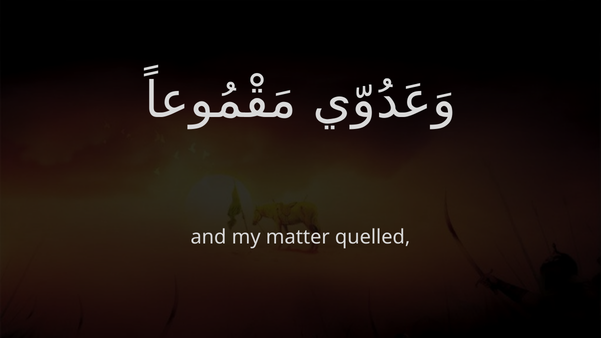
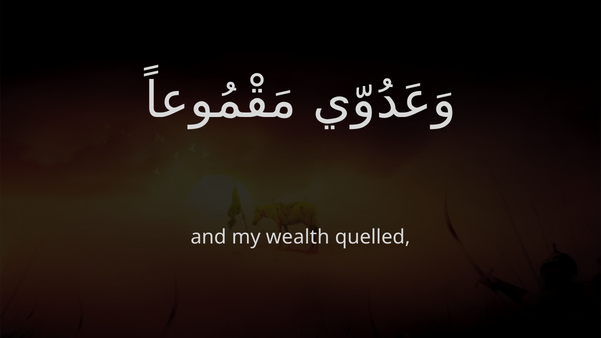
matter: matter -> wealth (298, 237)
